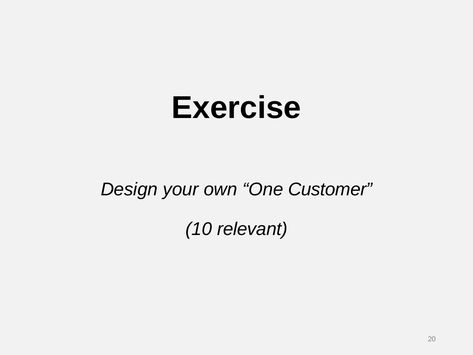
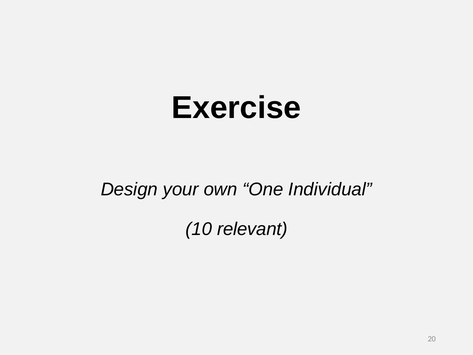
Customer: Customer -> Individual (330, 189)
